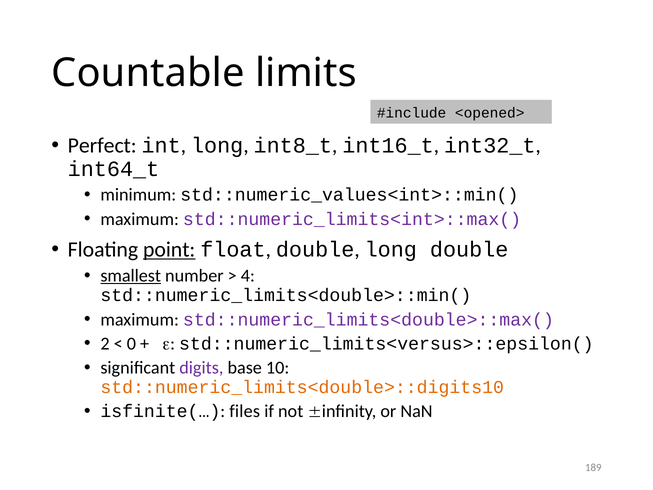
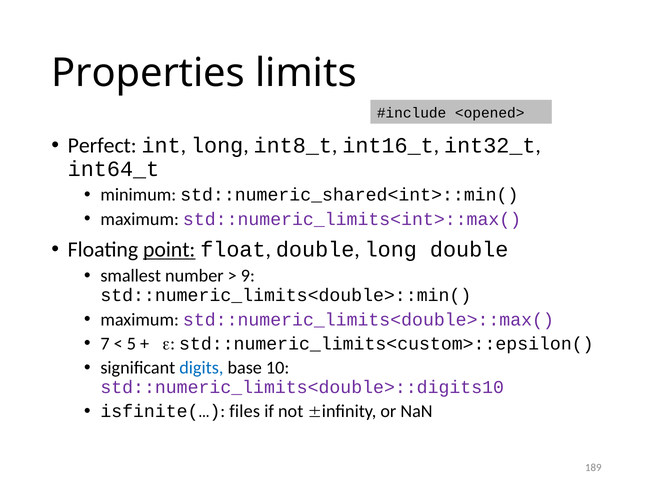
Countable: Countable -> Properties (148, 73)
std::numeric_values<int>::min(: std::numeric_values<int>::min( -> std::numeric_shared<int>::min( (349, 195)
smallest underline: present -> none (131, 276)
4: 4 -> 9 (248, 276)
2: 2 -> 7 (105, 343)
0: 0 -> 5 (131, 343)
std::numeric_limits<versus>::epsilon(: std::numeric_limits<versus>::epsilon( -> std::numeric_limits<custom>::epsilon( (386, 343)
digits colour: purple -> blue (201, 368)
std::numeric_limits<double>::digits10 colour: orange -> purple (302, 387)
